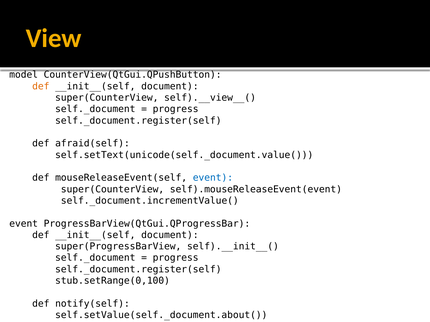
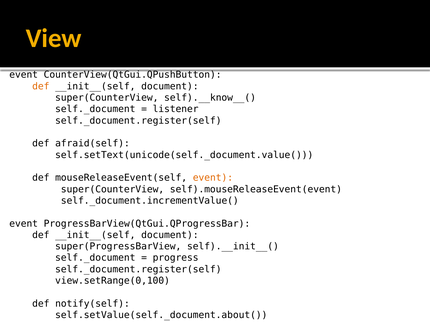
model: model -> event (24, 75)
self).__view__(: self).__view__( -> self).__know__( (210, 98)
progress: progress -> listener (176, 109)
event colour: blue -> orange (213, 178)
stub.setRange(0,100: stub.setRange(0,100 -> view.setRange(0,100 (113, 281)
